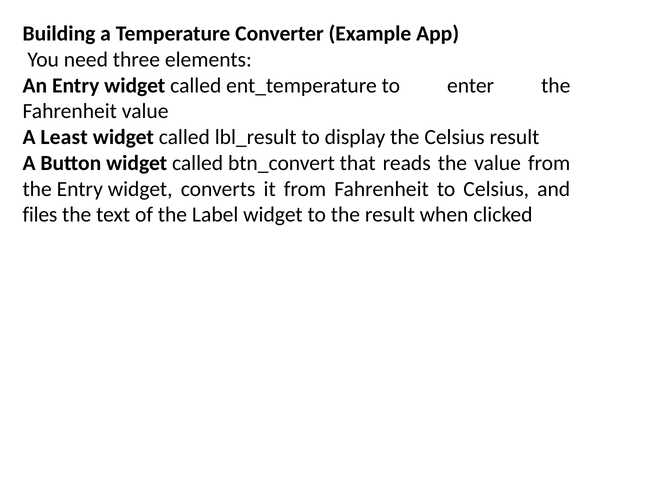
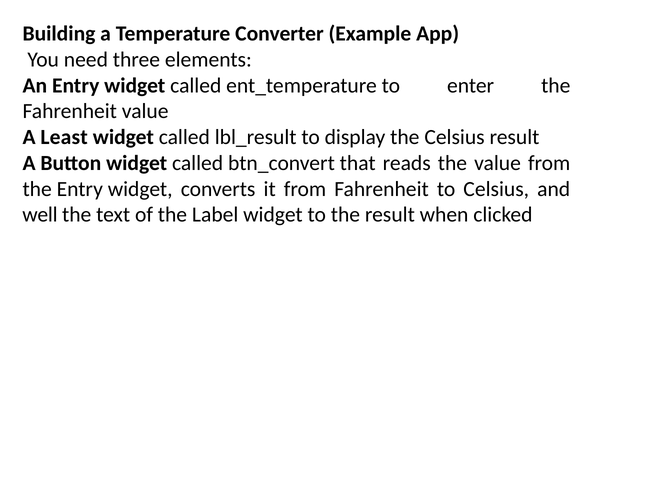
files: files -> well (40, 215)
